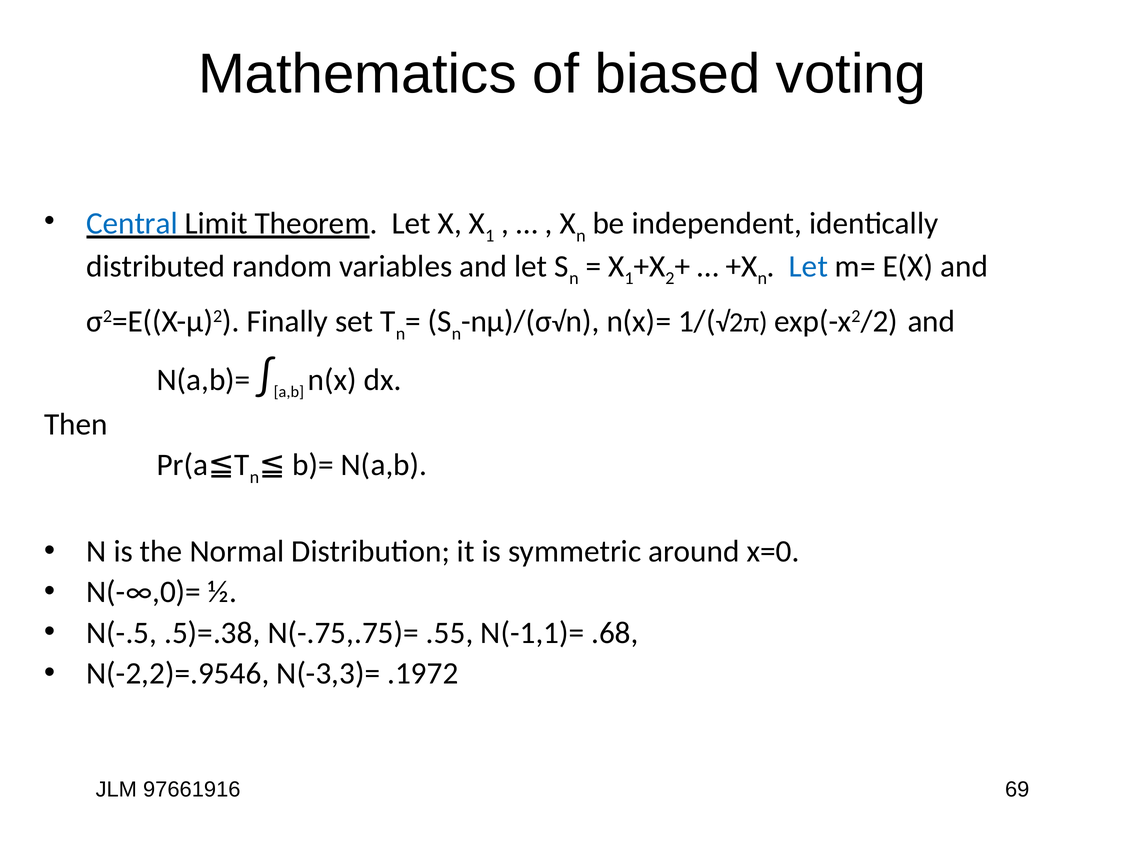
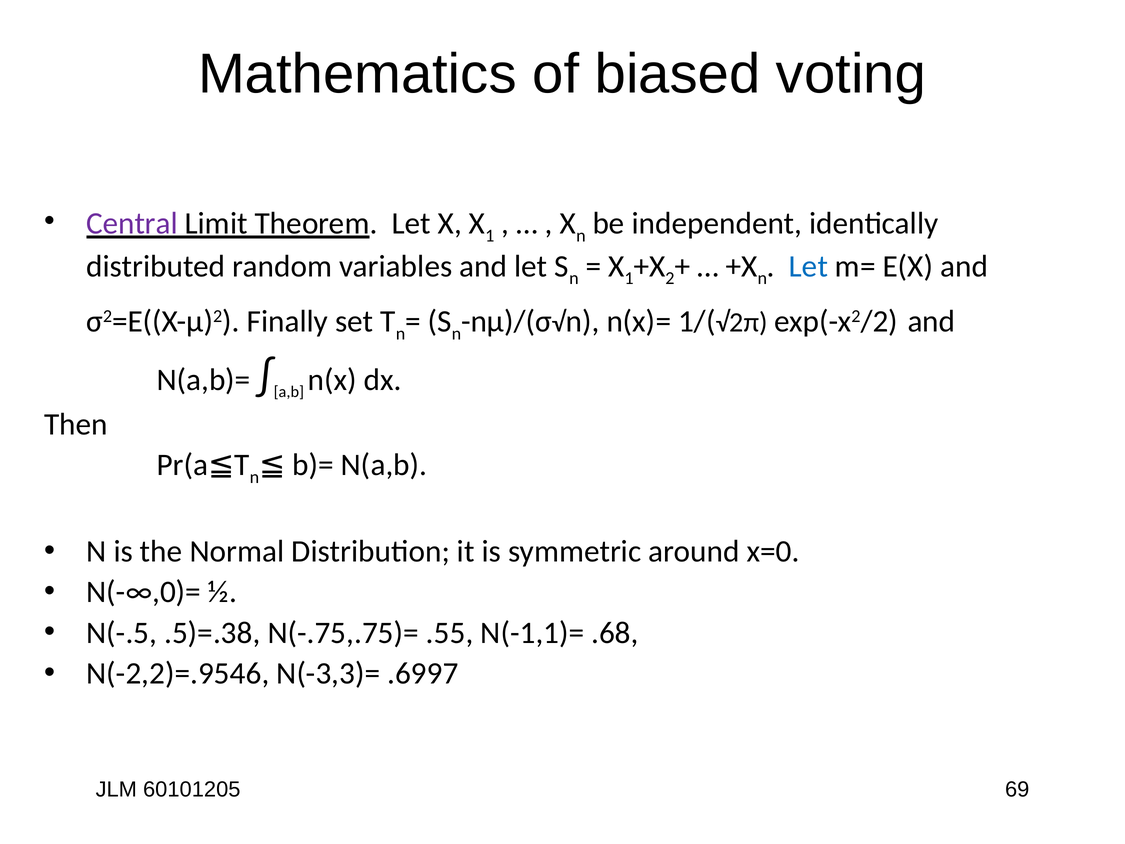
Central colour: blue -> purple (132, 223)
.1972: .1972 -> .6997 (423, 673)
97661916: 97661916 -> 60101205 (192, 789)
